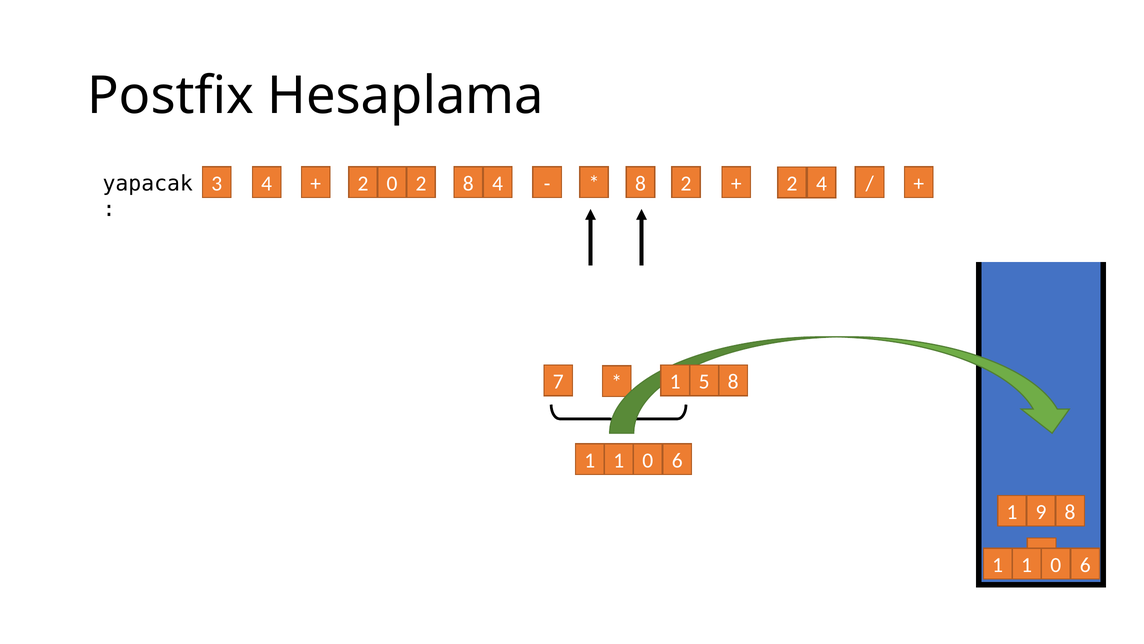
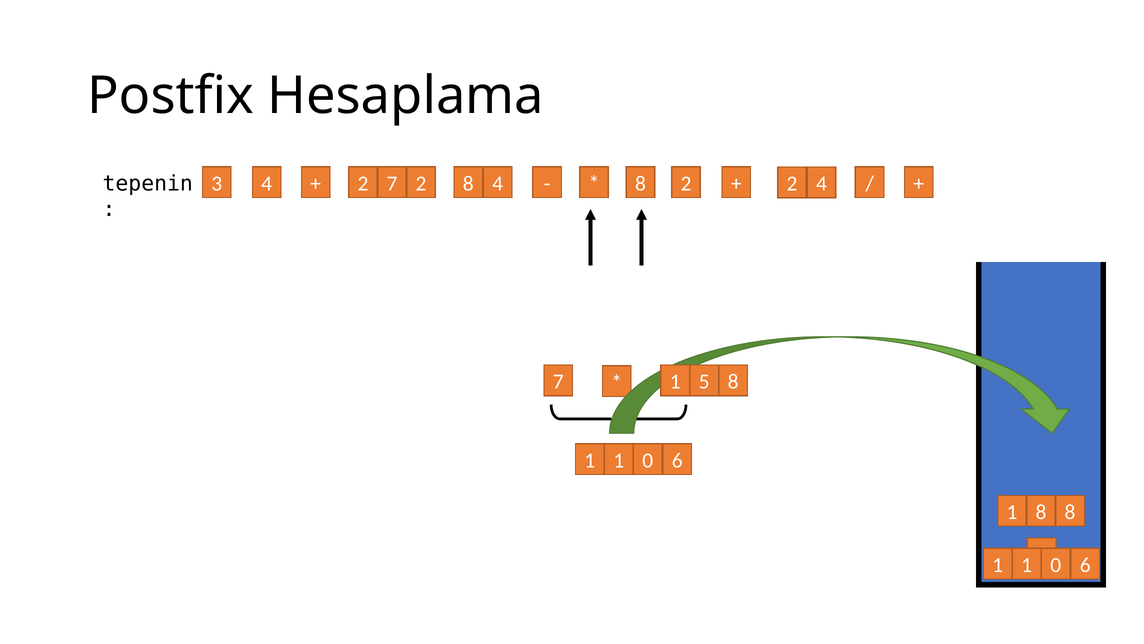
yapacak: yapacak -> tepenin (148, 183)
2 0: 0 -> 7 (392, 184)
1 9: 9 -> 8 (1041, 512)
